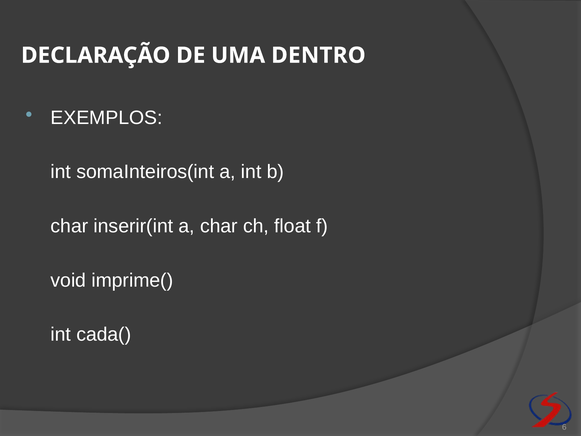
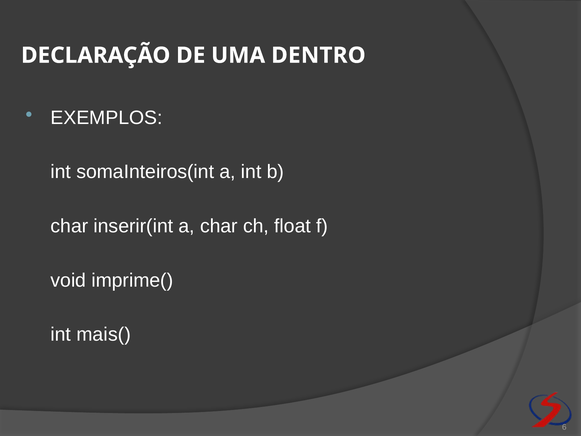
cada(: cada( -> mais( (104, 334)
